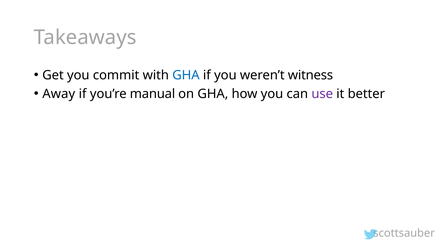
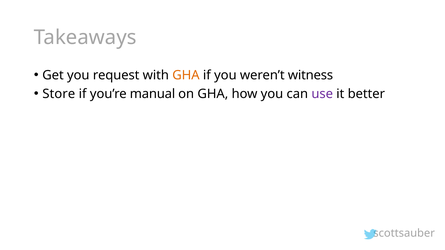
commit: commit -> request (116, 75)
GHA colour: blue -> orange (186, 75)
Away: Away -> Store (59, 94)
